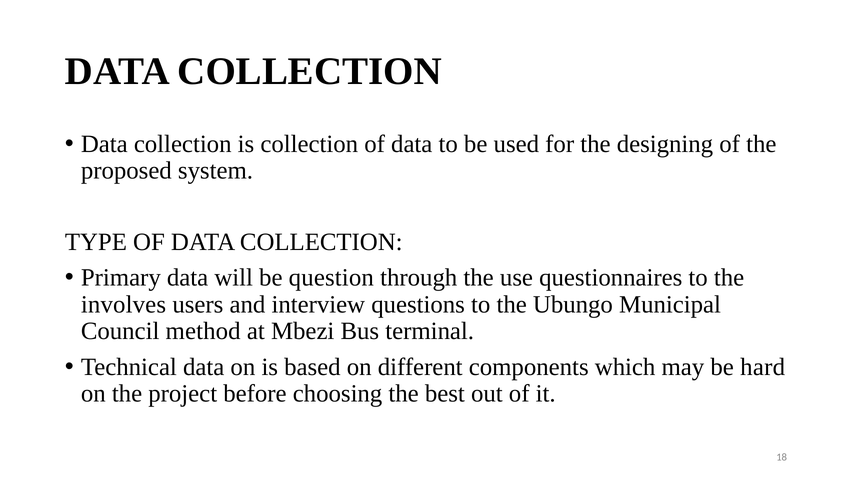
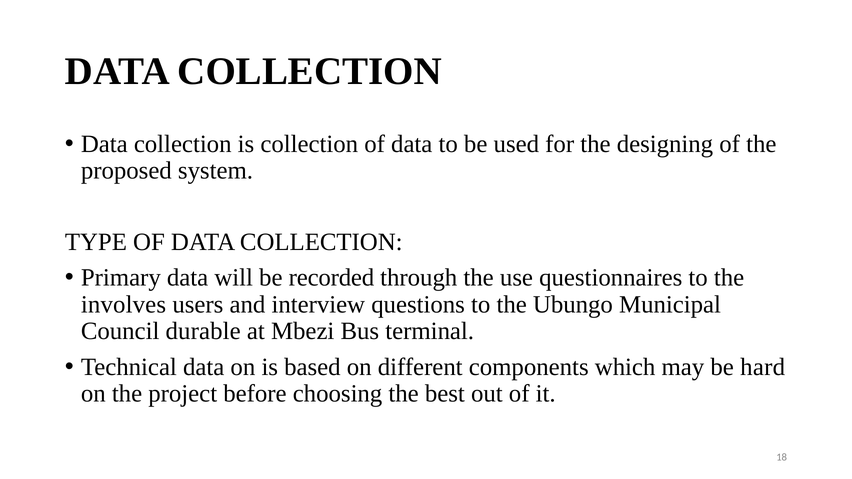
question: question -> recorded (331, 278)
method: method -> durable (203, 331)
